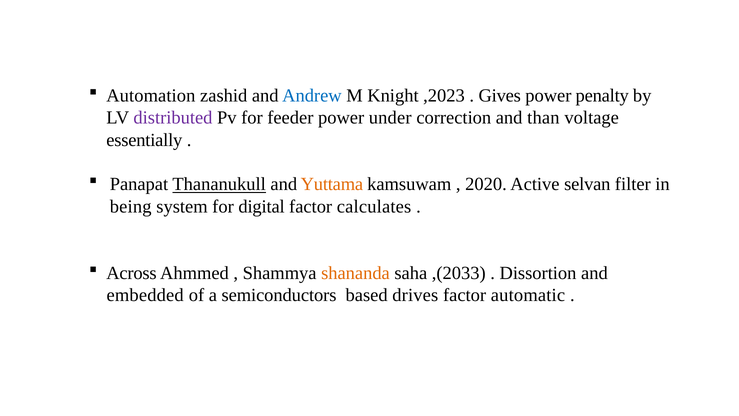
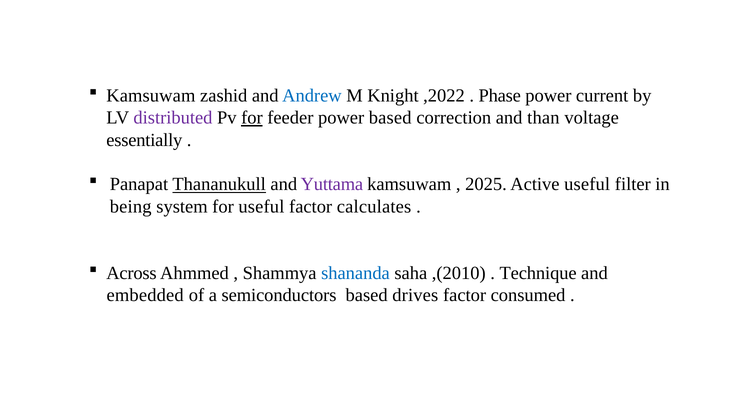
Automation: Automation -> Kamsuwam (151, 96)
,2023: ,2023 -> ,2022 (444, 96)
Gives: Gives -> Phase (500, 96)
penalty: penalty -> current (602, 96)
for underline: none -> present (252, 118)
power under: under -> based (390, 118)
Yuttama colour: orange -> purple (332, 184)
2020: 2020 -> 2025 (486, 184)
Active selvan: selvan -> useful (587, 184)
for digital: digital -> useful (261, 206)
shananda colour: orange -> blue (355, 273)
,(2033: ,(2033 -> ,(2010 (459, 273)
Dissortion: Dissortion -> Technique (538, 273)
automatic: automatic -> consumed (528, 295)
